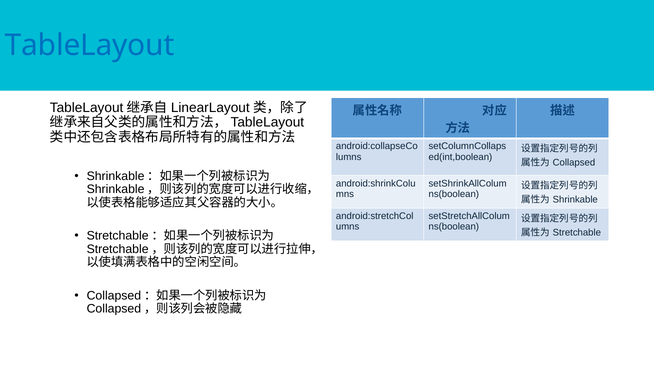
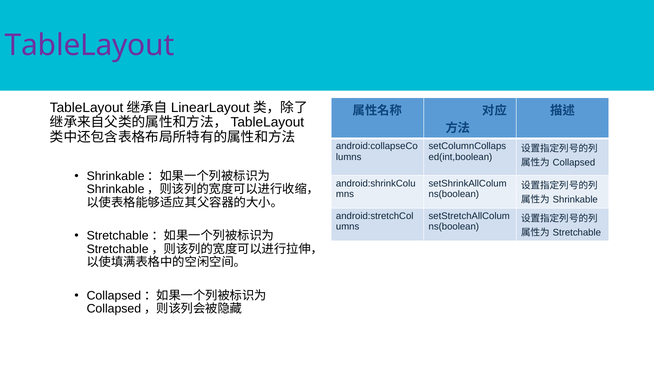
TableLayout colour: blue -> purple (90, 45)
